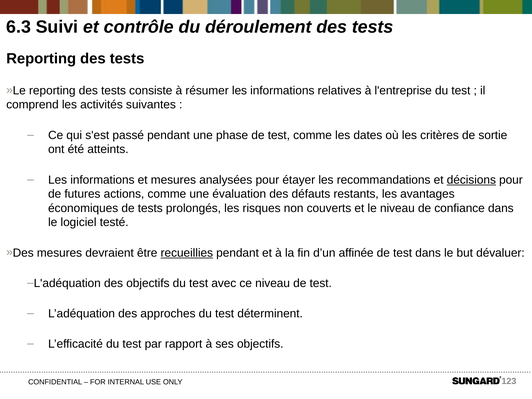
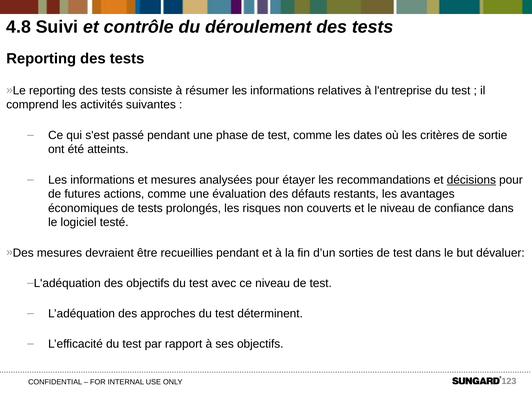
6.3: 6.3 -> 4.8 (19, 27)
recueillies underline: present -> none (187, 253)
affinée: affinée -> sorties (356, 253)
